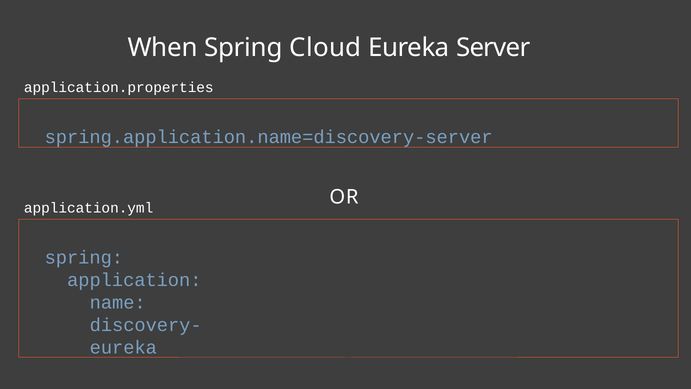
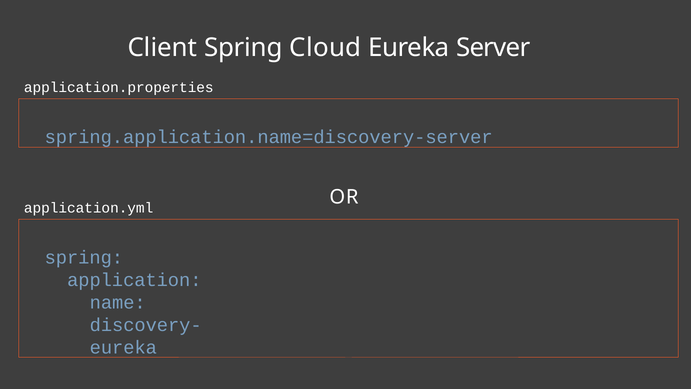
When: When -> Client (162, 47)
